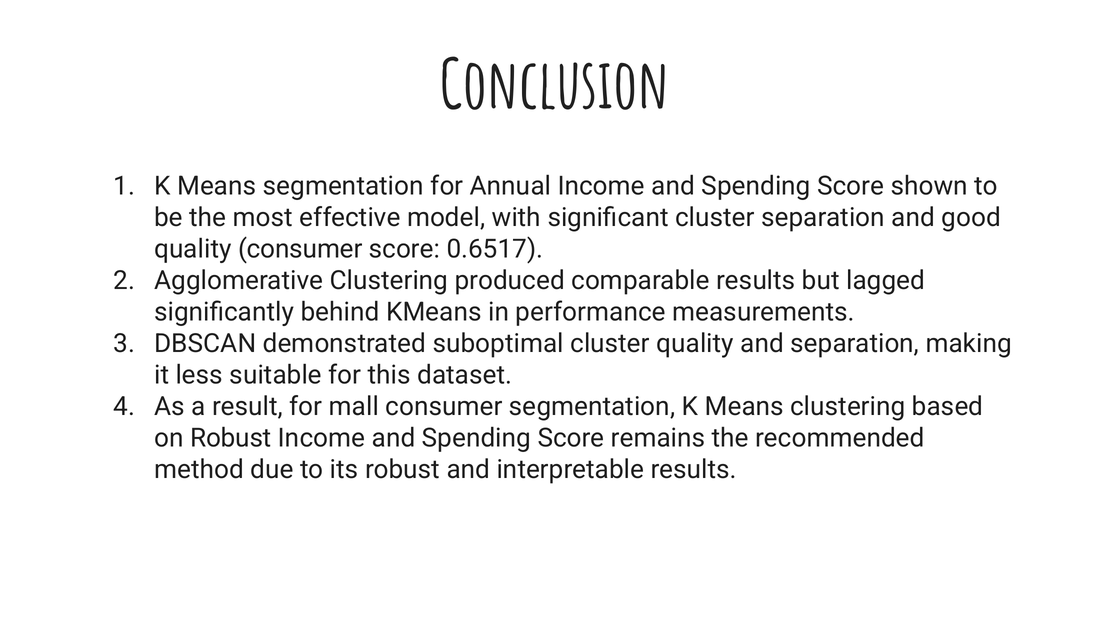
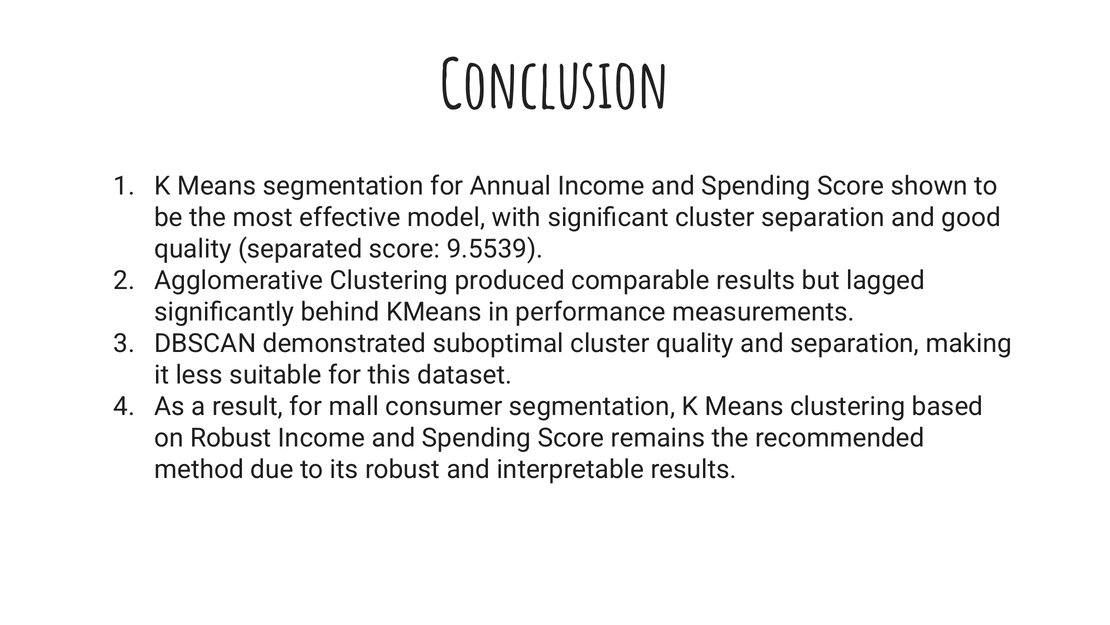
quality consumer: consumer -> separated (300, 249)
0.6517: 0.6517 -> 9.5539 (495, 249)
